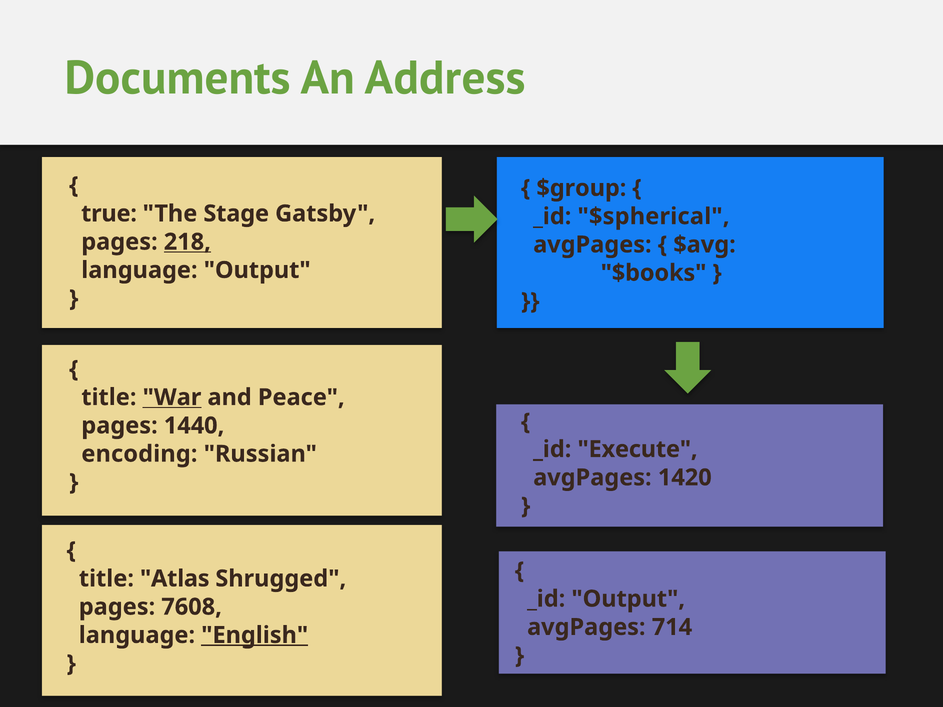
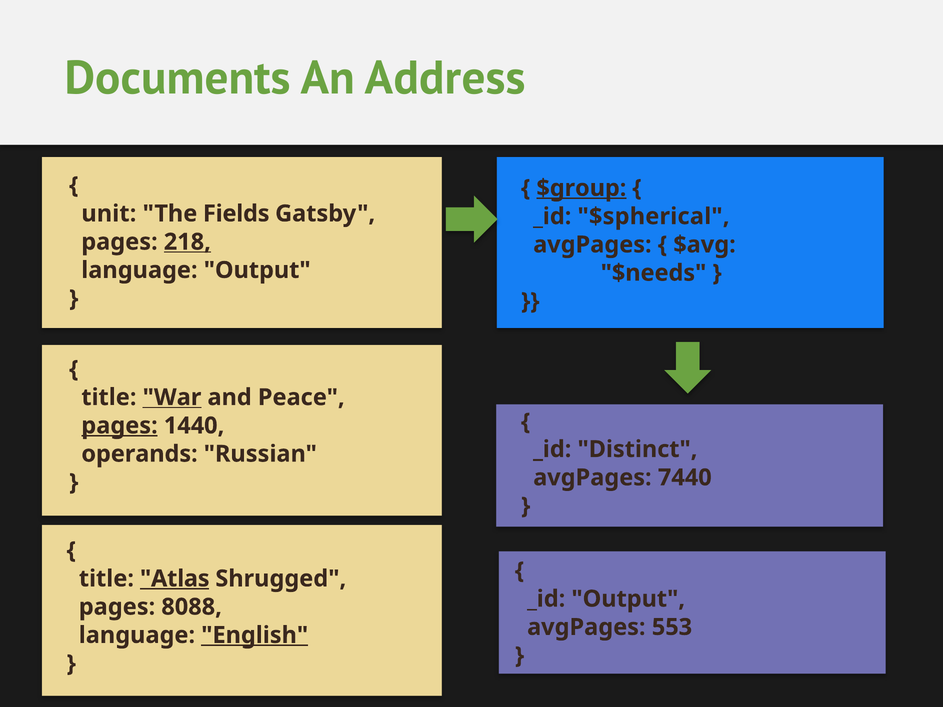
$group underline: none -> present (581, 188)
true: true -> unit (109, 214)
Stage: Stage -> Fields (236, 214)
$books: $books -> $needs (653, 273)
pages underline: none -> present (120, 426)
Execute: Execute -> Distinct (637, 449)
encoding: encoding -> operands (140, 454)
1420: 1420 -> 7440 (685, 478)
Atlas underline: none -> present (175, 579)
7608: 7608 -> 8088 (192, 607)
714: 714 -> 553 (672, 627)
